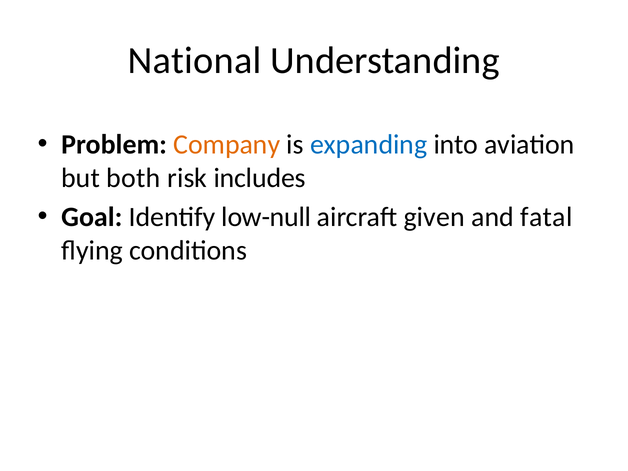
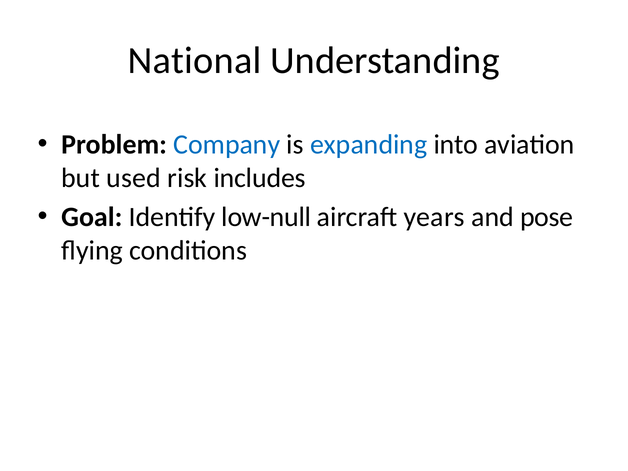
Company colour: orange -> blue (227, 145)
both: both -> used (134, 178)
given: given -> years (434, 217)
fatal: fatal -> pose (547, 217)
